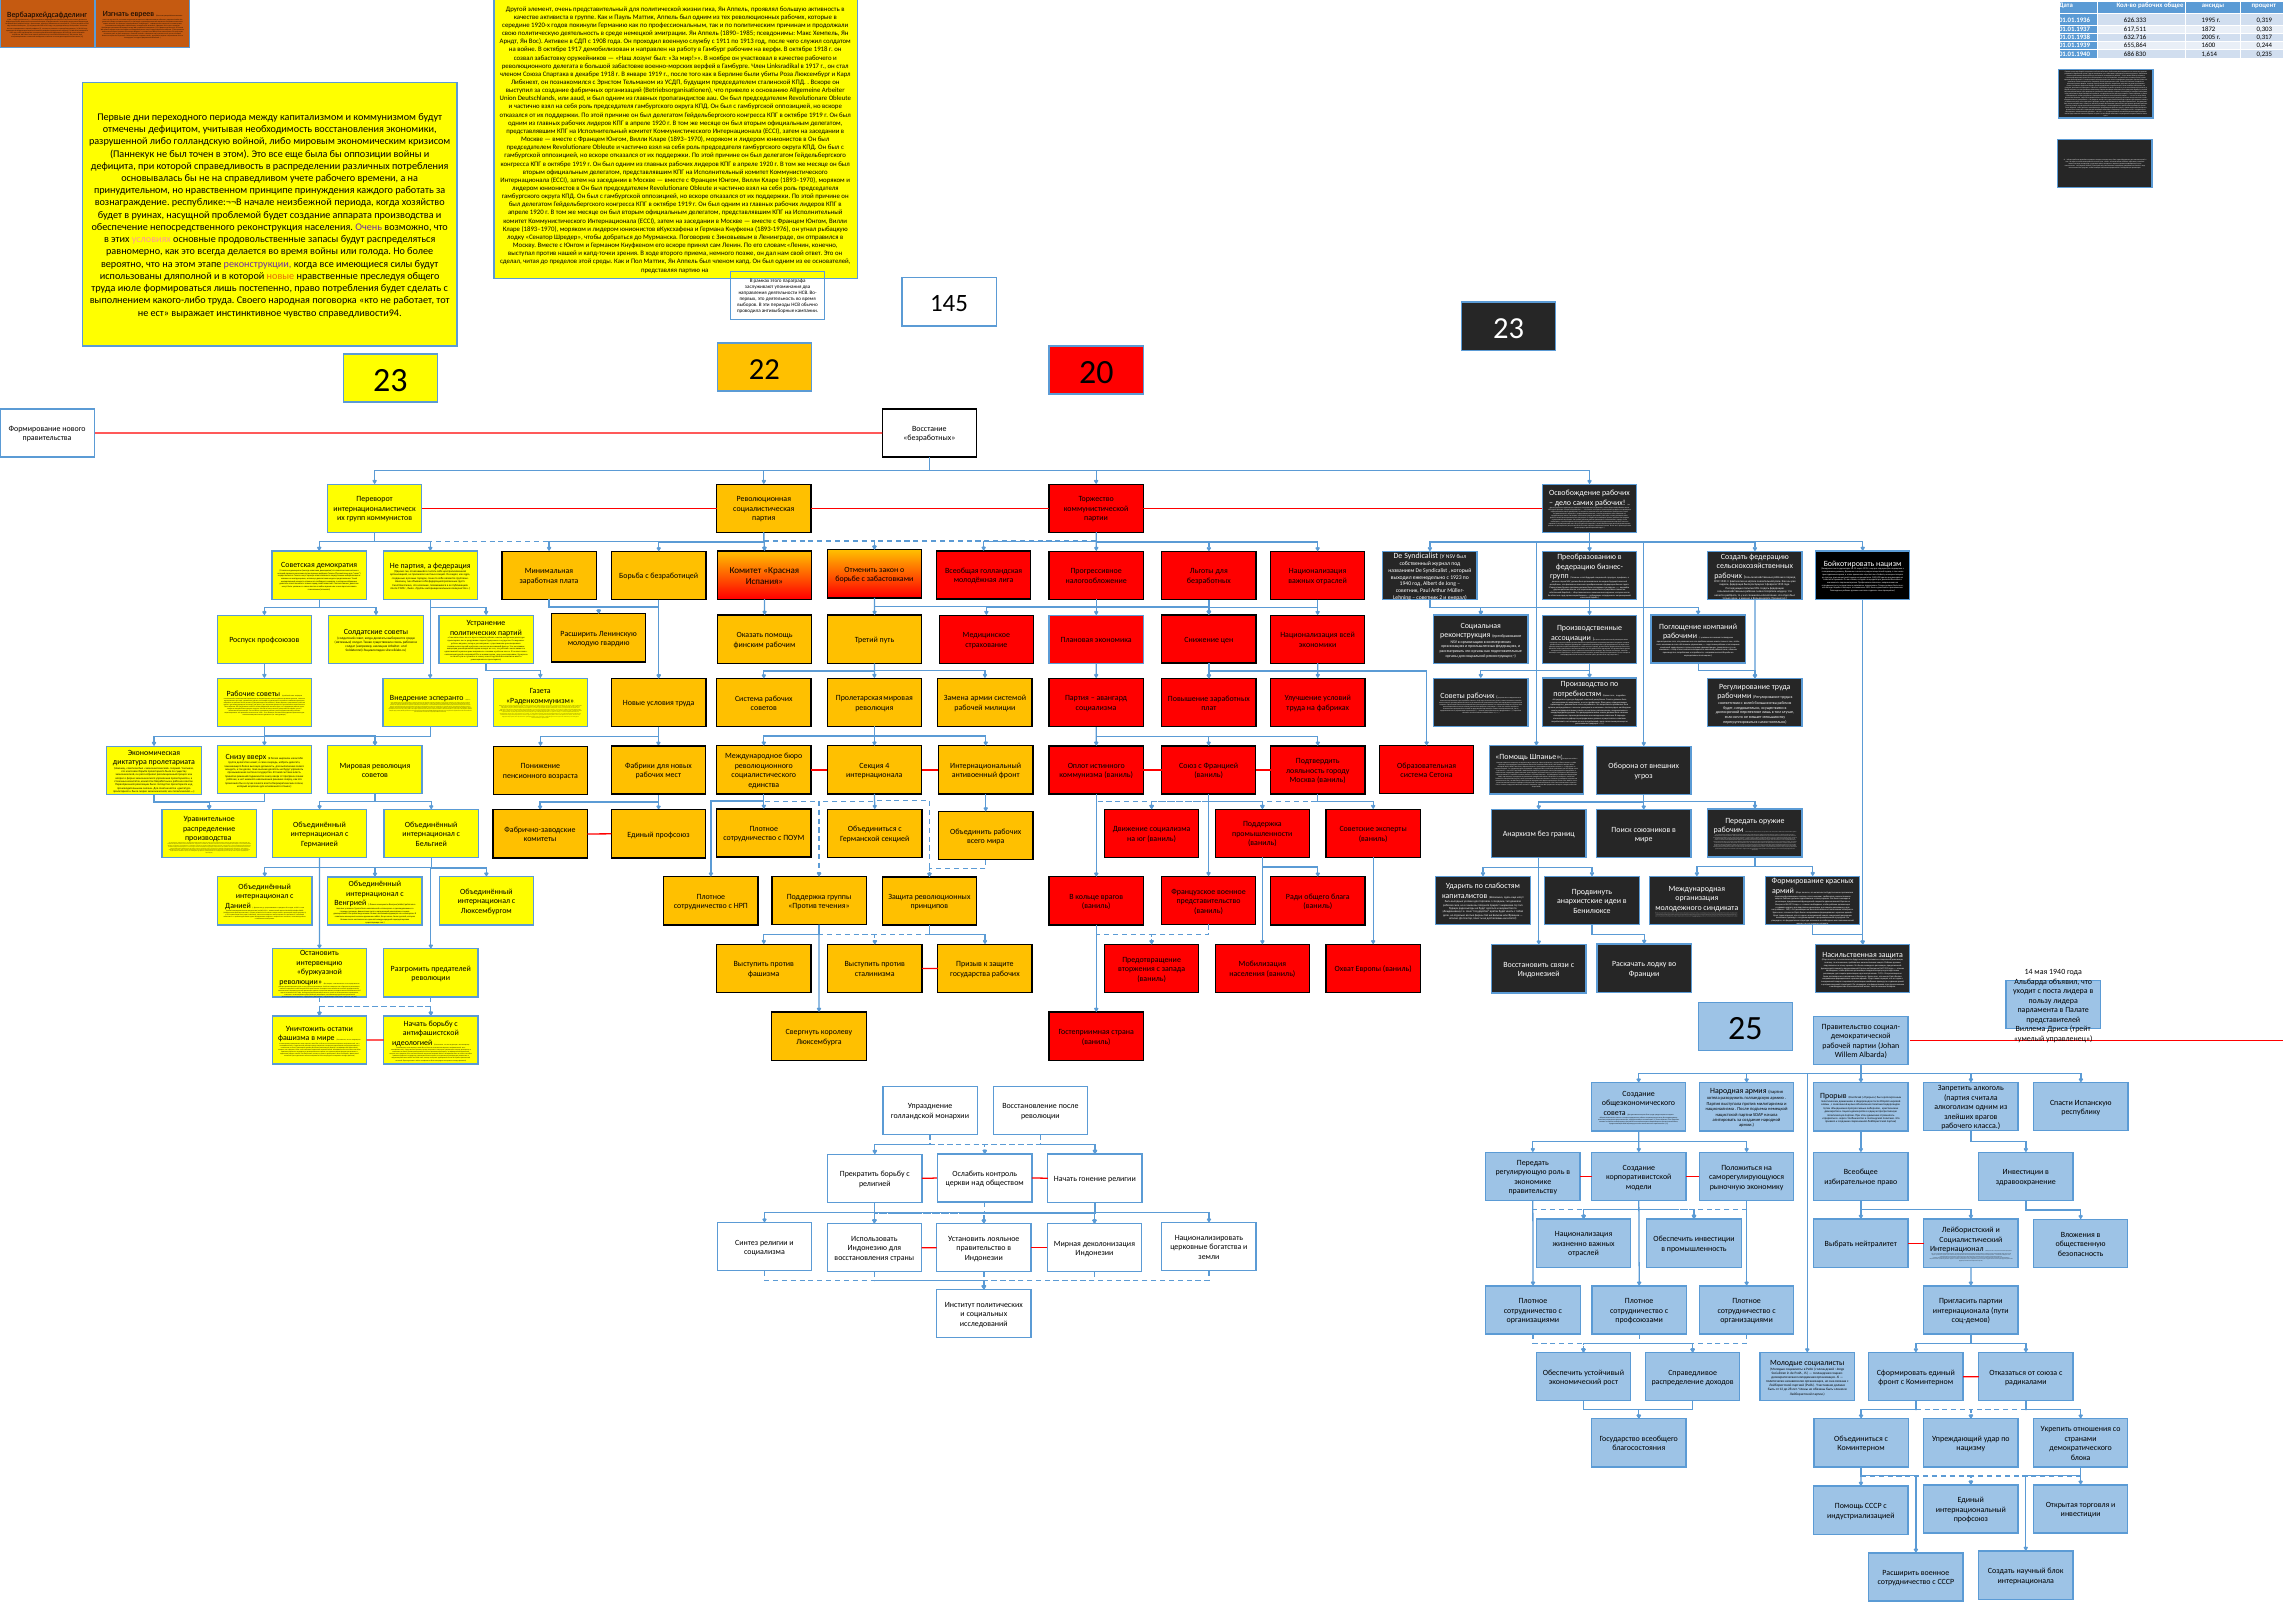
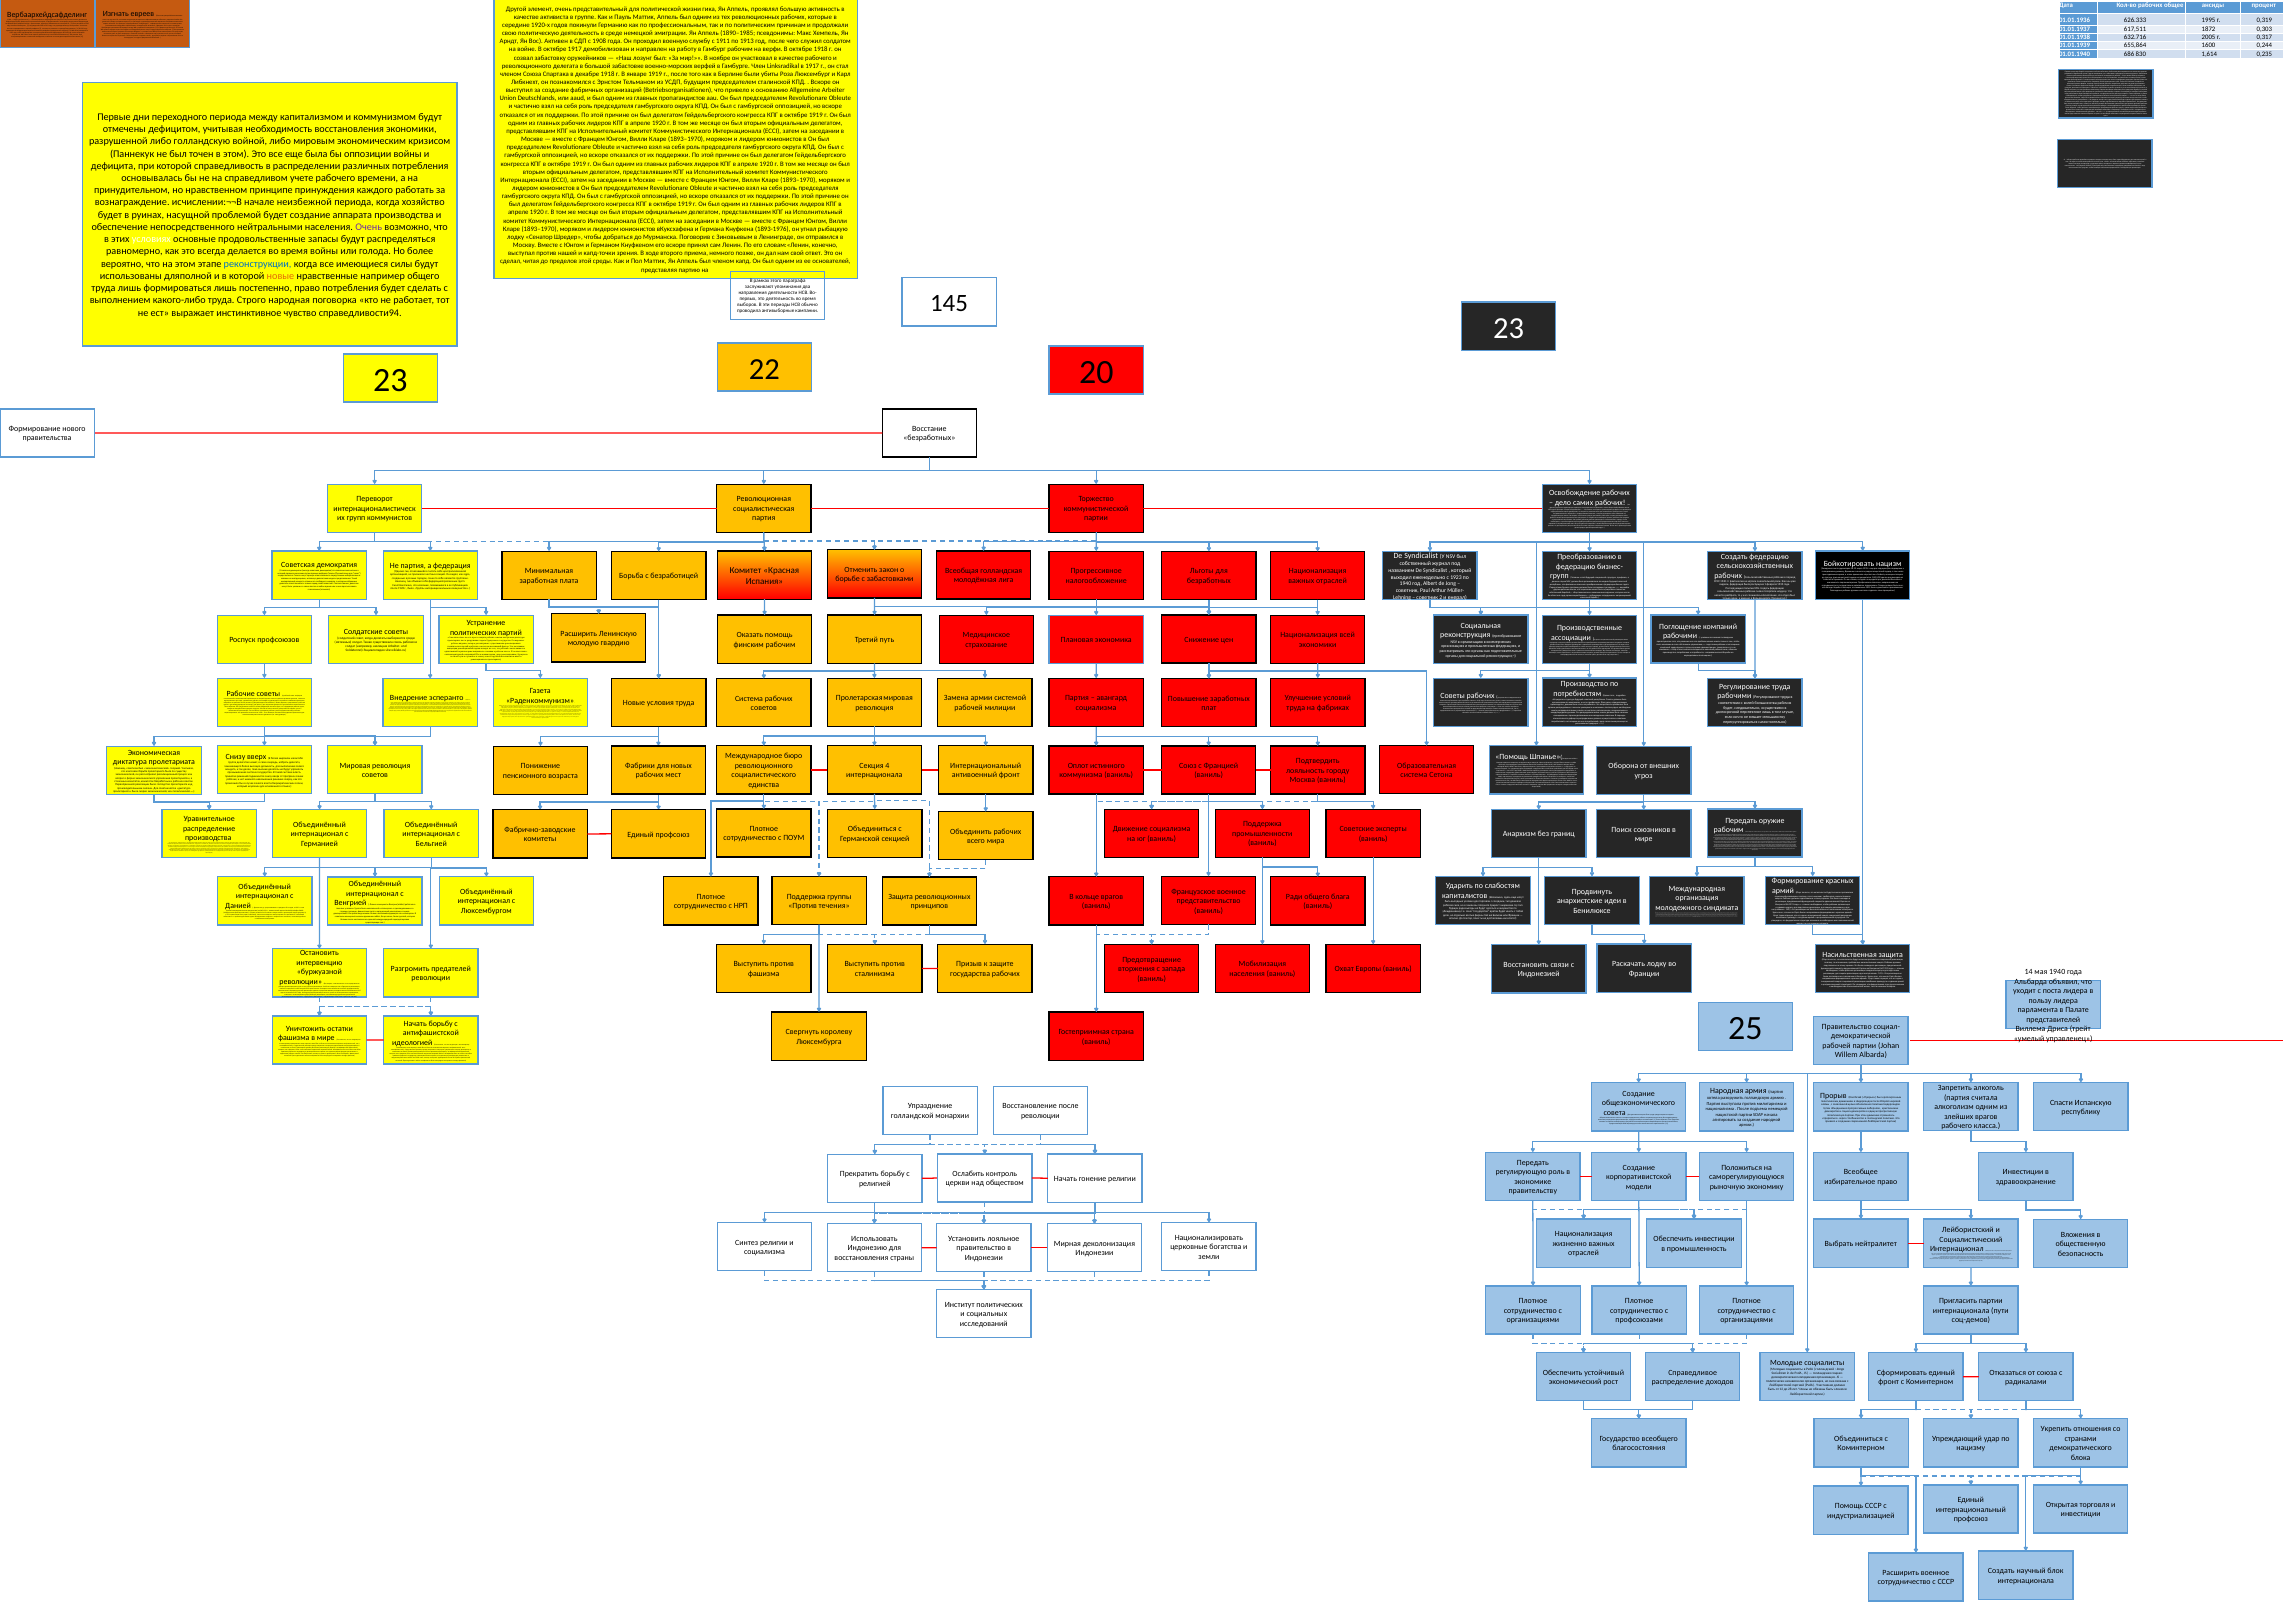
республике:¬¬В: республике:¬¬В -> исчислении:¬¬В (207, 203)
непосредственного реконструкция: реконструкция -> нейтральными (270, 227)
условиях colour: pink -> white (151, 239)
реконструкции colour: purple -> blue (258, 264)
нравственные преследуя: преследуя -> например (383, 276)
труда июле: июле -> лишь (130, 288)
труда Своего: Своего -> Строго (251, 300)
